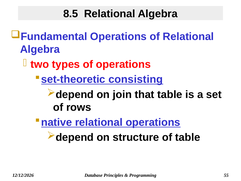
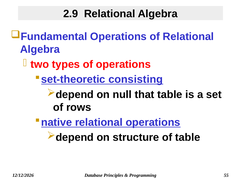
8.5: 8.5 -> 2.9 (71, 14)
join: join -> null (122, 94)
